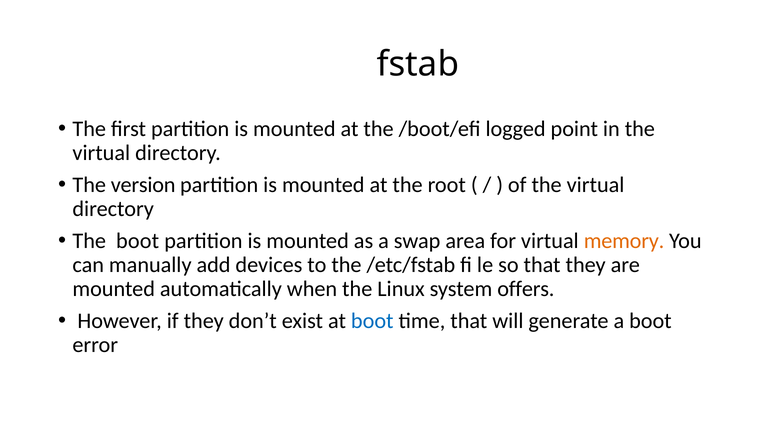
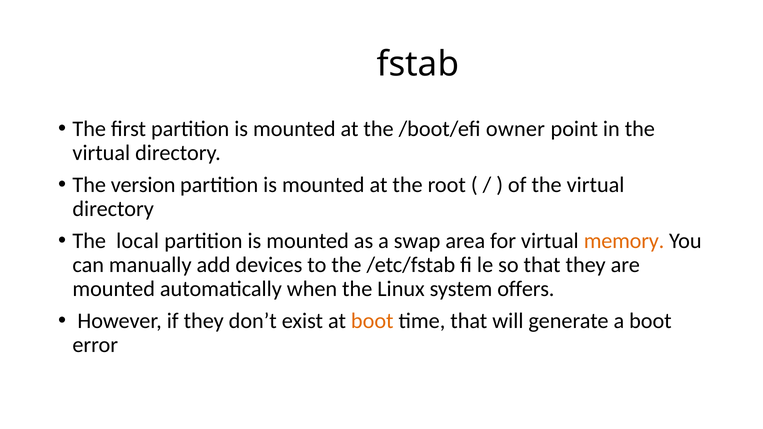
logged: logged -> owner (515, 129)
The boot: boot -> local (138, 241)
boot colour: blue -> orange (372, 321)
